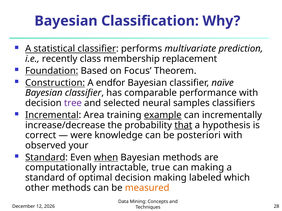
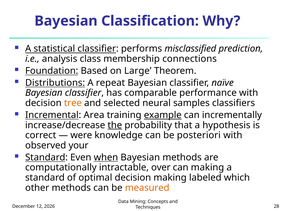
multivariate: multivariate -> misclassified (190, 49)
recently: recently -> analysis (60, 59)
replacement: replacement -> connections (190, 59)
Focus: Focus -> Large (138, 71)
Construction: Construction -> Distributions (55, 83)
endfor: endfor -> repeat (110, 83)
tree colour: purple -> orange (73, 103)
the underline: none -> present (115, 125)
that underline: present -> none (183, 125)
true: true -> over (161, 168)
